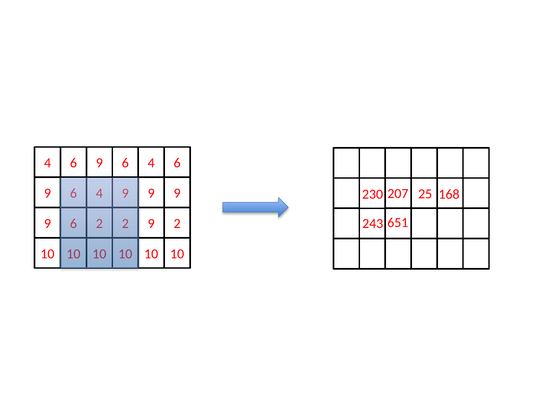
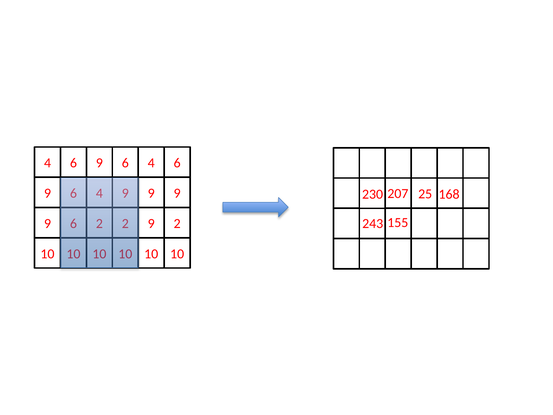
651: 651 -> 155 (398, 223)
